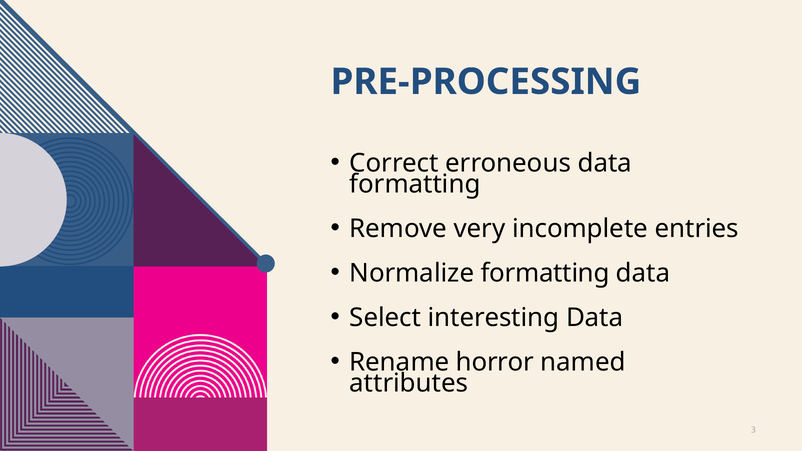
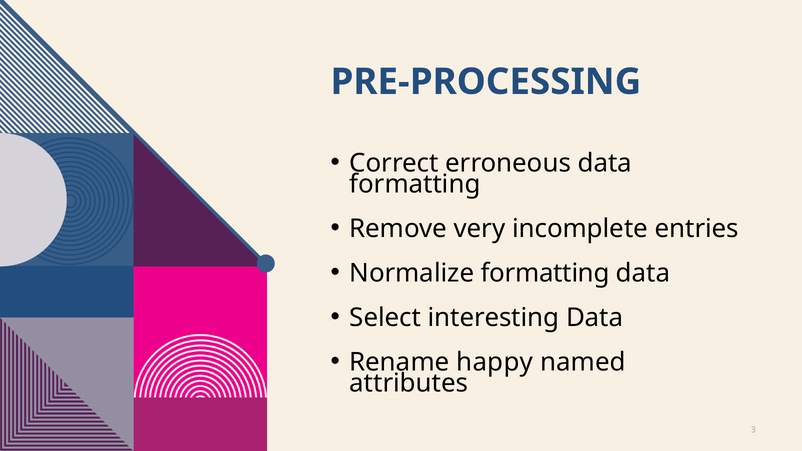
horror: horror -> happy (495, 362)
